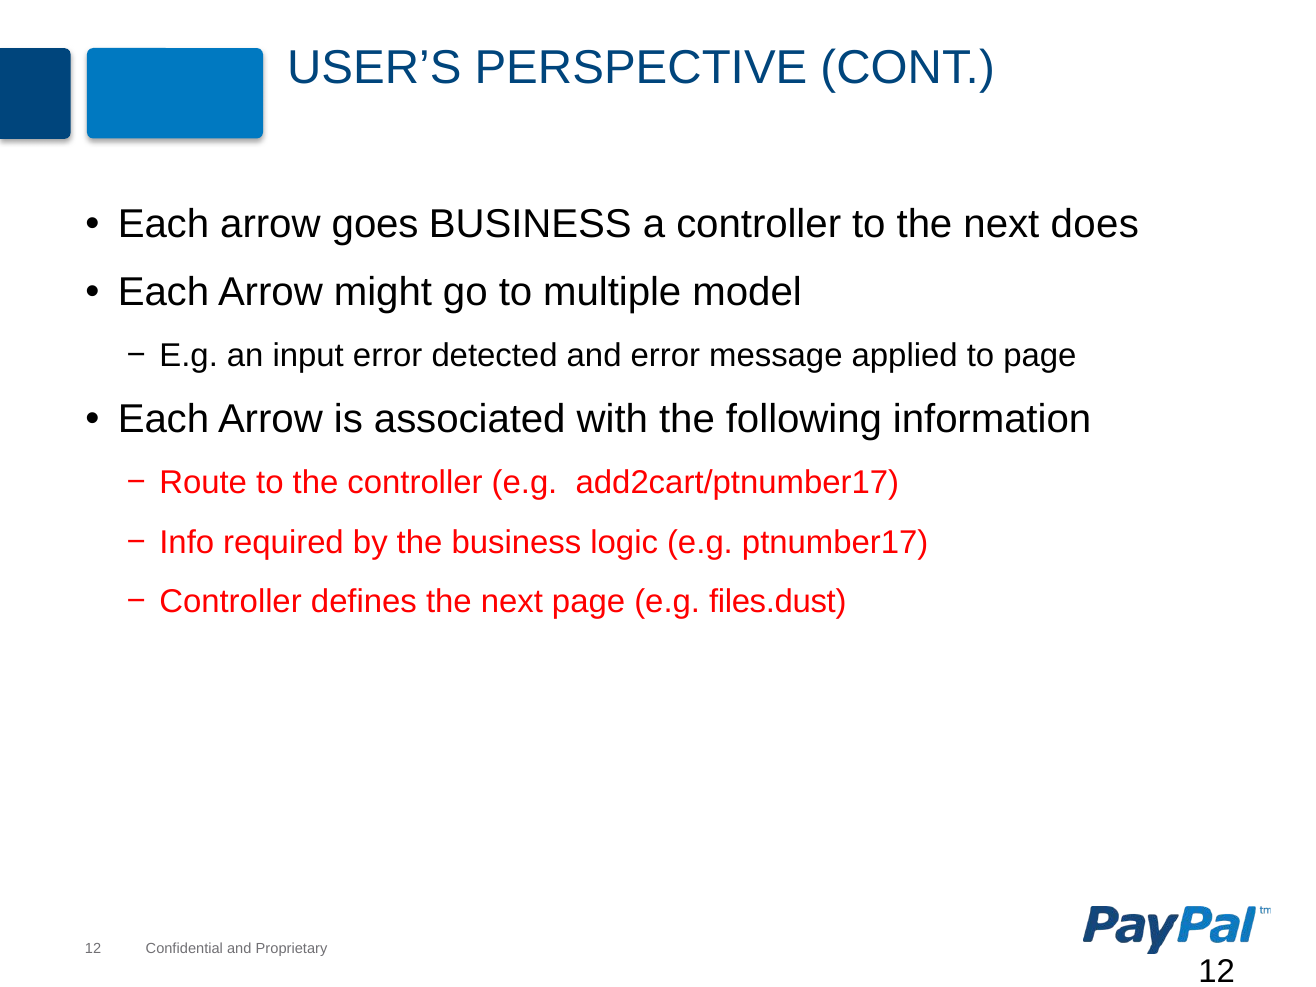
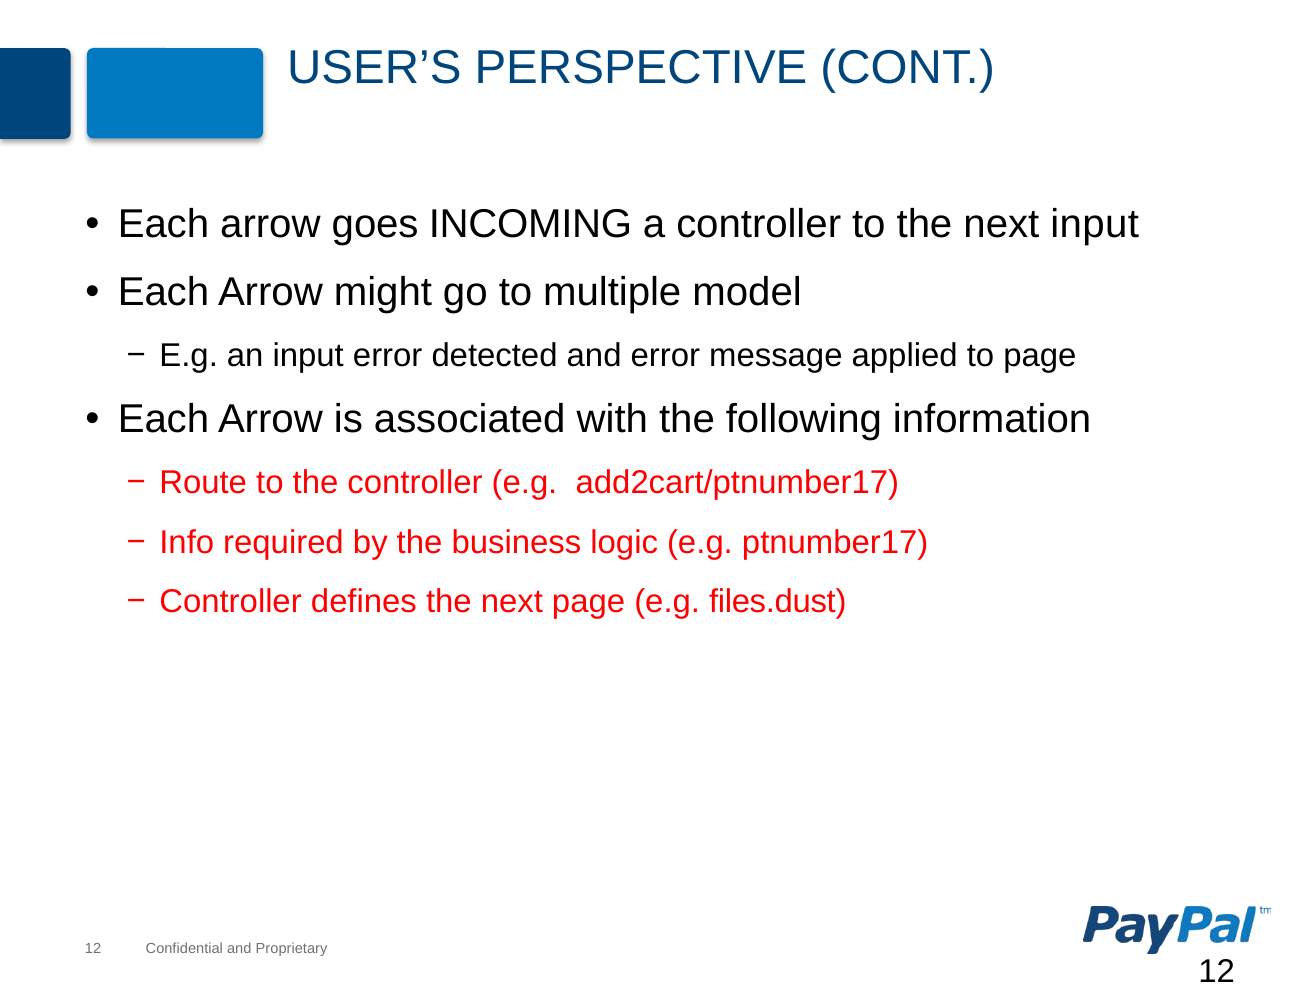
goes BUSINESS: BUSINESS -> INCOMING (530, 225)
next does: does -> input (1095, 225)
